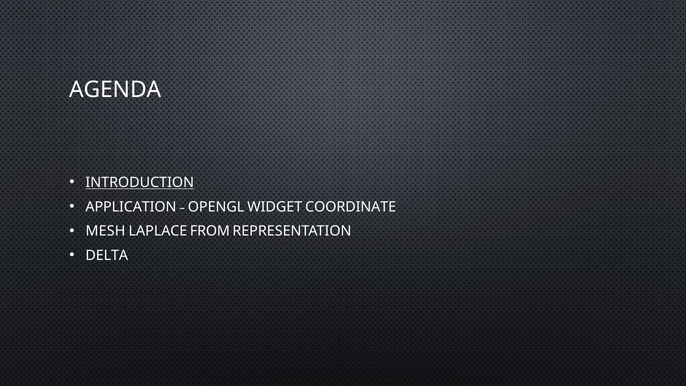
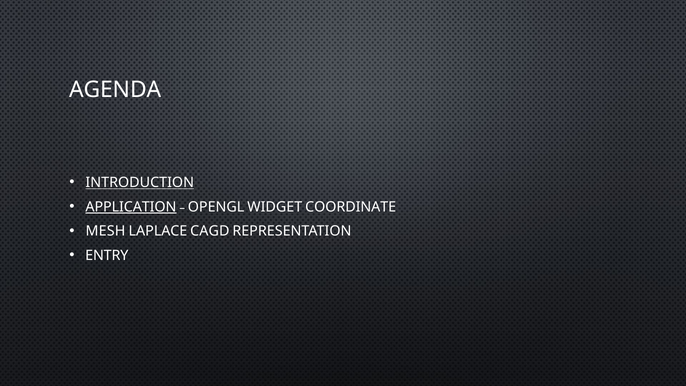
APPLICATION underline: none -> present (131, 207)
FROM: FROM -> CAGD (210, 231)
DELTA: DELTA -> ENTRY (107, 255)
